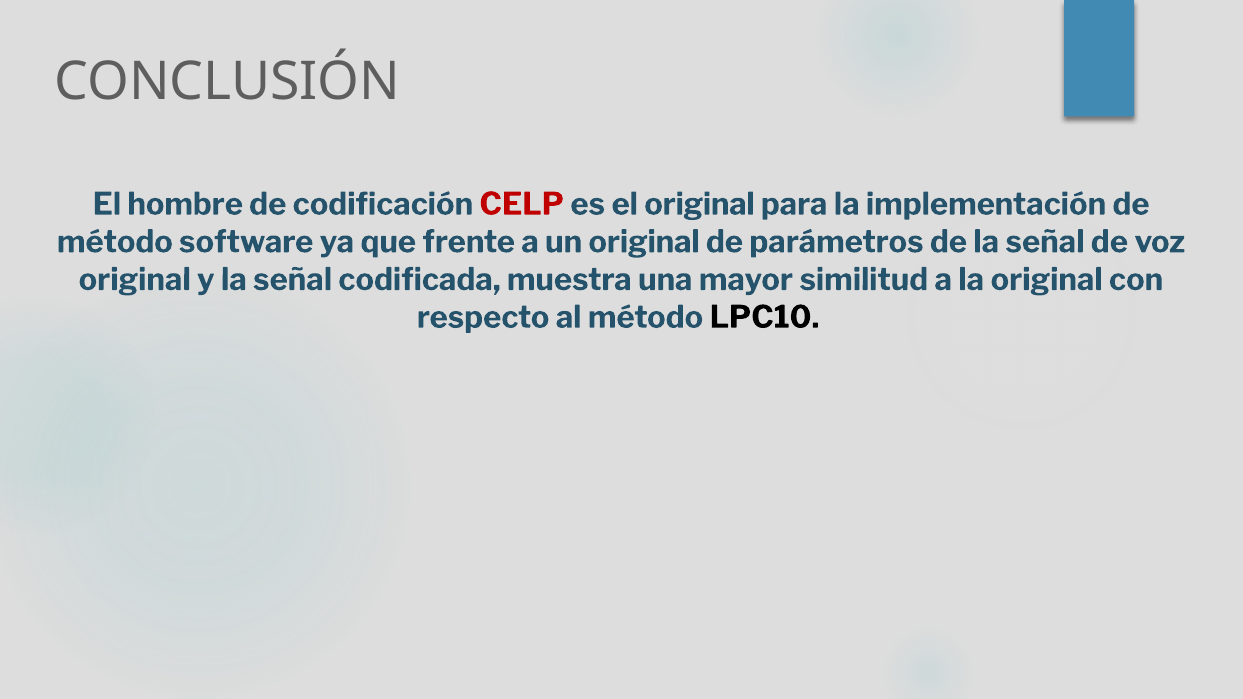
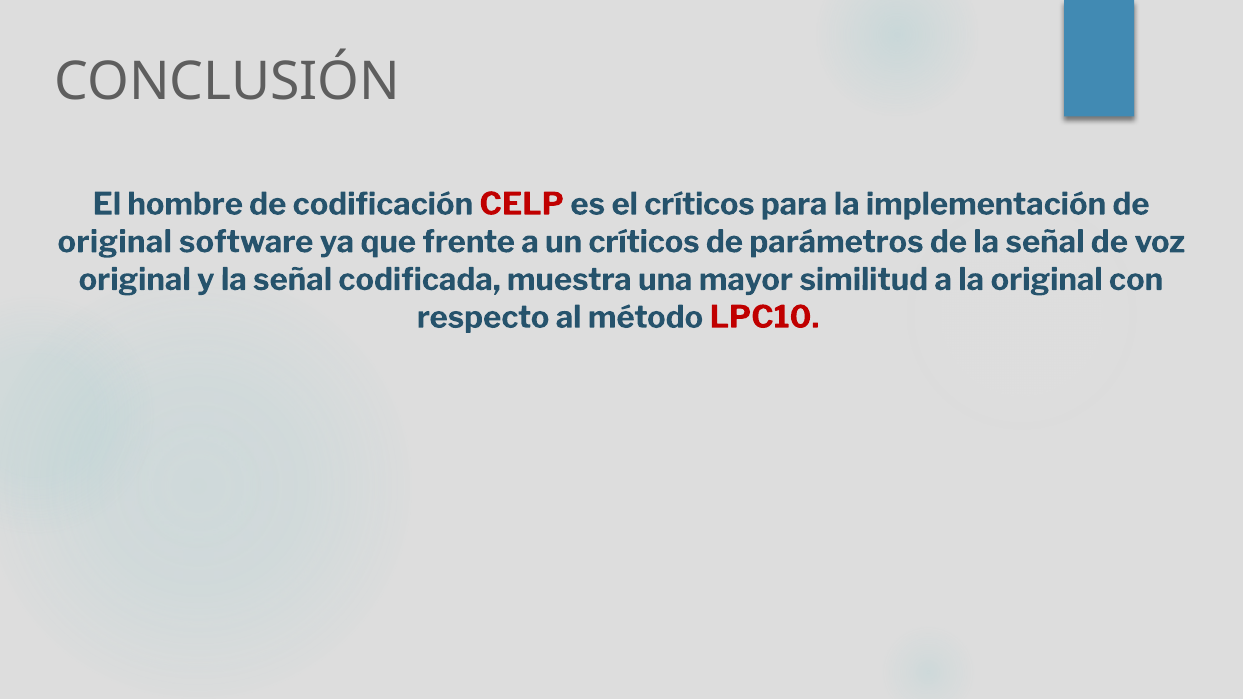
el original: original -> críticos (699, 204)
método: método -> original (115, 242)
un original: original -> críticos (644, 242)
LPC10 colour: black -> red (764, 318)
